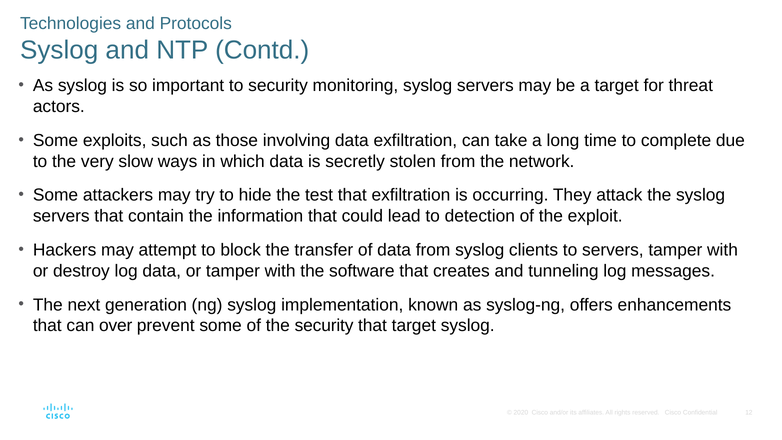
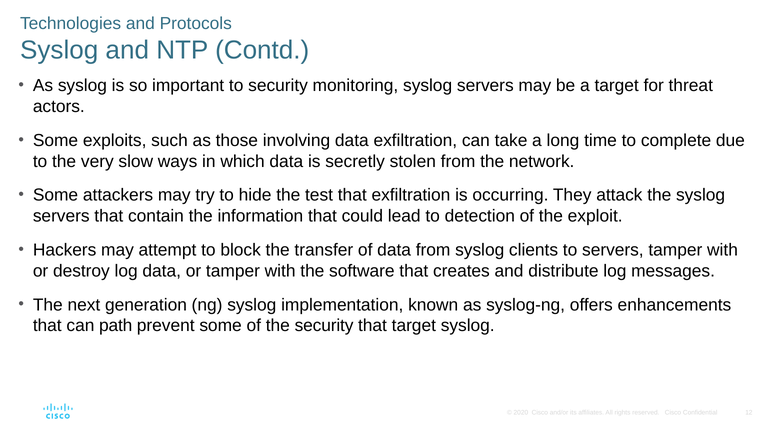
tunneling: tunneling -> distribute (563, 271)
over: over -> path (116, 326)
